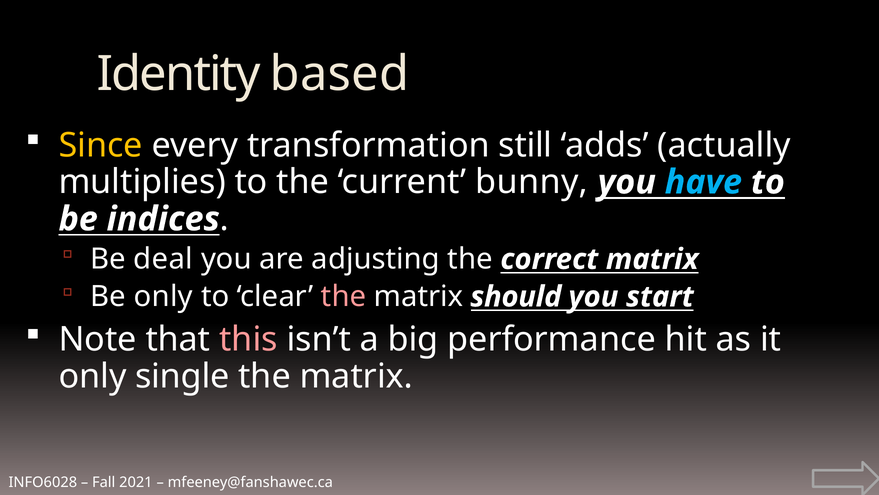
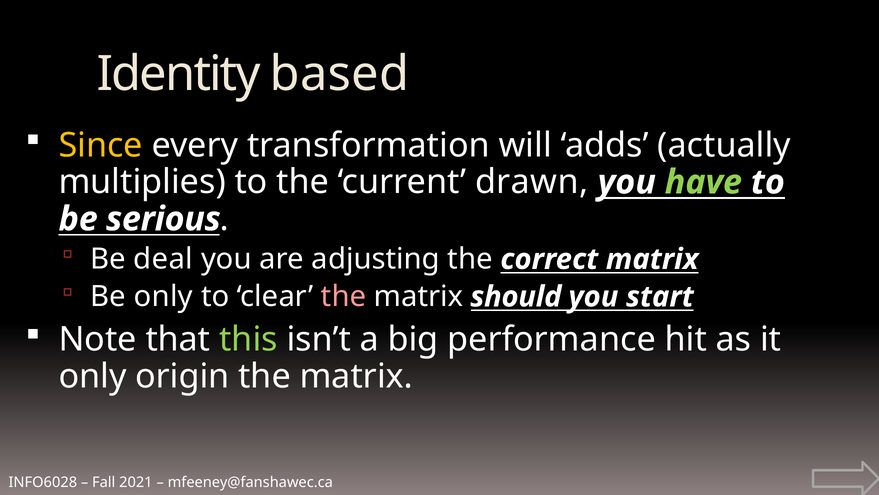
still: still -> will (525, 145)
bunny: bunny -> drawn (532, 182)
have colour: light blue -> light green (703, 182)
indices: indices -> serious (163, 219)
this colour: pink -> light green (248, 339)
single: single -> origin (182, 376)
